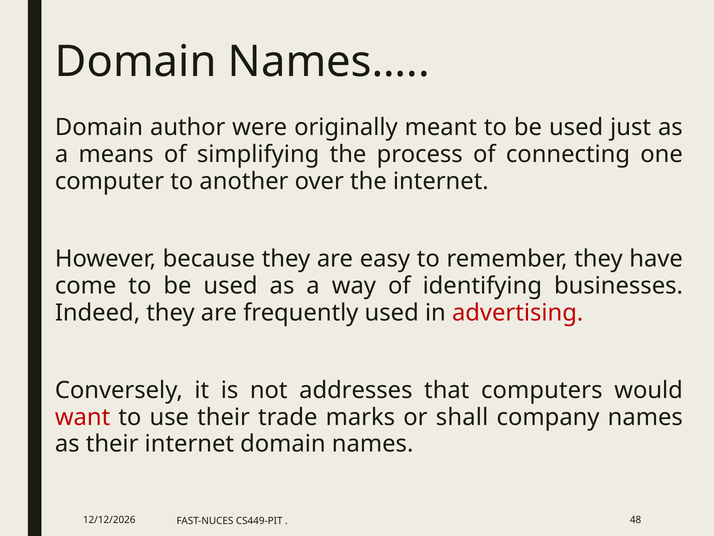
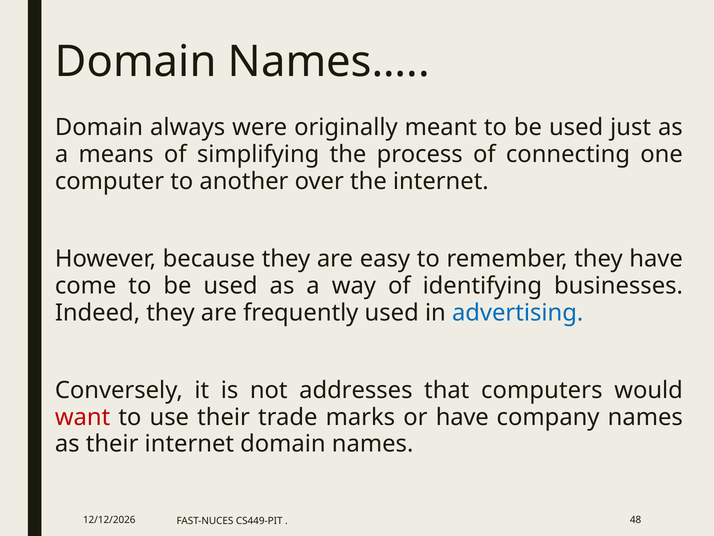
author: author -> always (188, 127)
advertising colour: red -> blue (518, 312)
or shall: shall -> have (462, 417)
